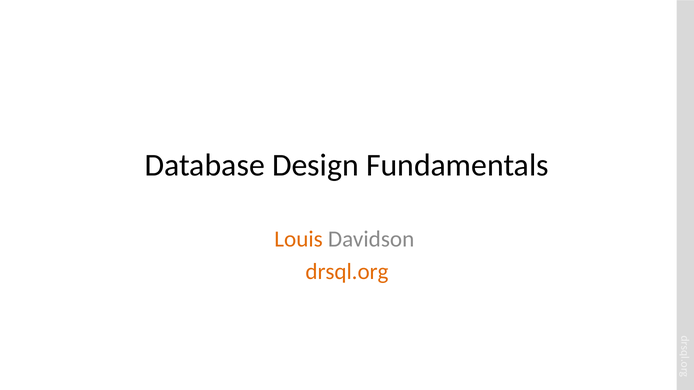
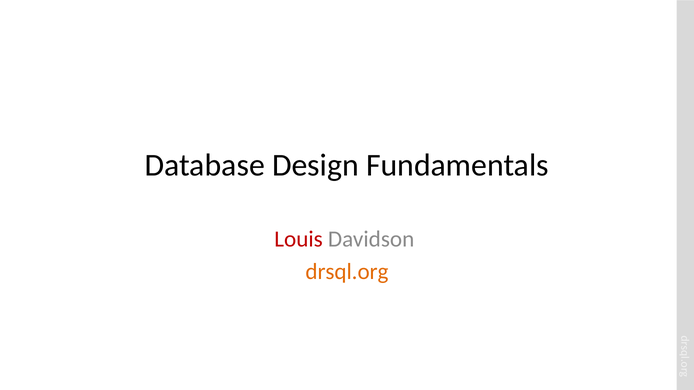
Louis colour: orange -> red (299, 239)
